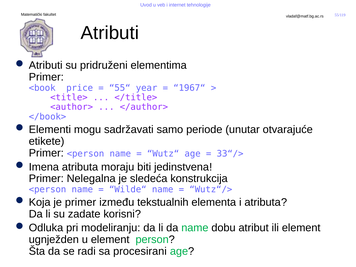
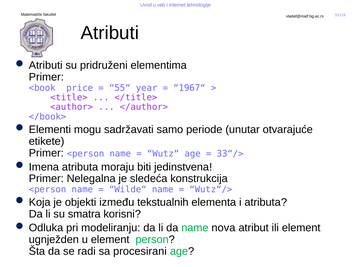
je primer: primer -> objekti (81, 202)
zadate: zadate -> smatra (84, 214)
dobu: dobu -> nova (223, 228)
